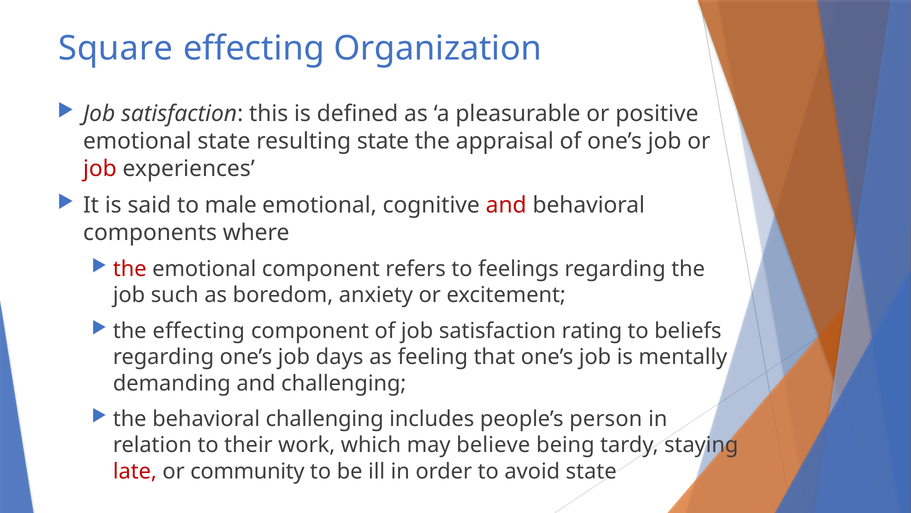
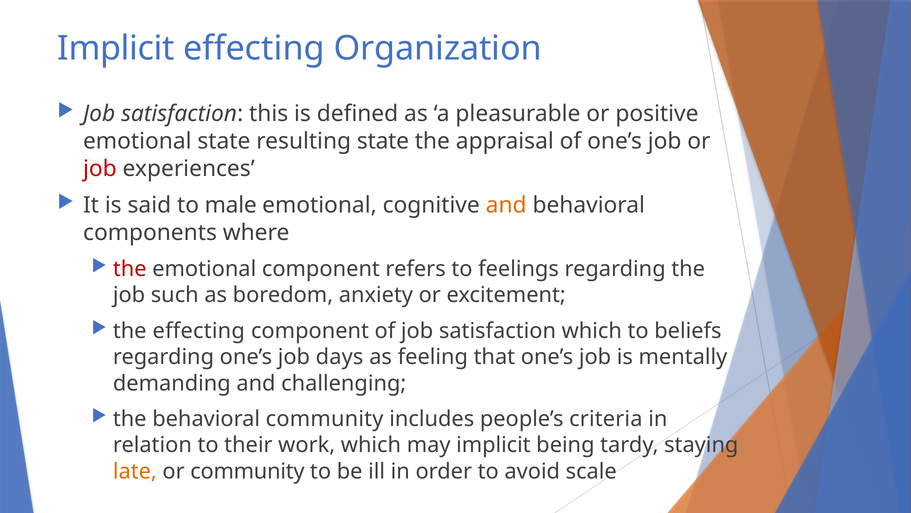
Square: Square -> Implicit (116, 49)
and colour: red -> orange (506, 205)
satisfaction rating: rating -> which (592, 331)
behavioral challenging: challenging -> community (325, 419)
person: person -> criteria (606, 419)
may believe: believe -> implicit (493, 445)
late colour: red -> orange (135, 471)
avoid state: state -> scale (591, 471)
